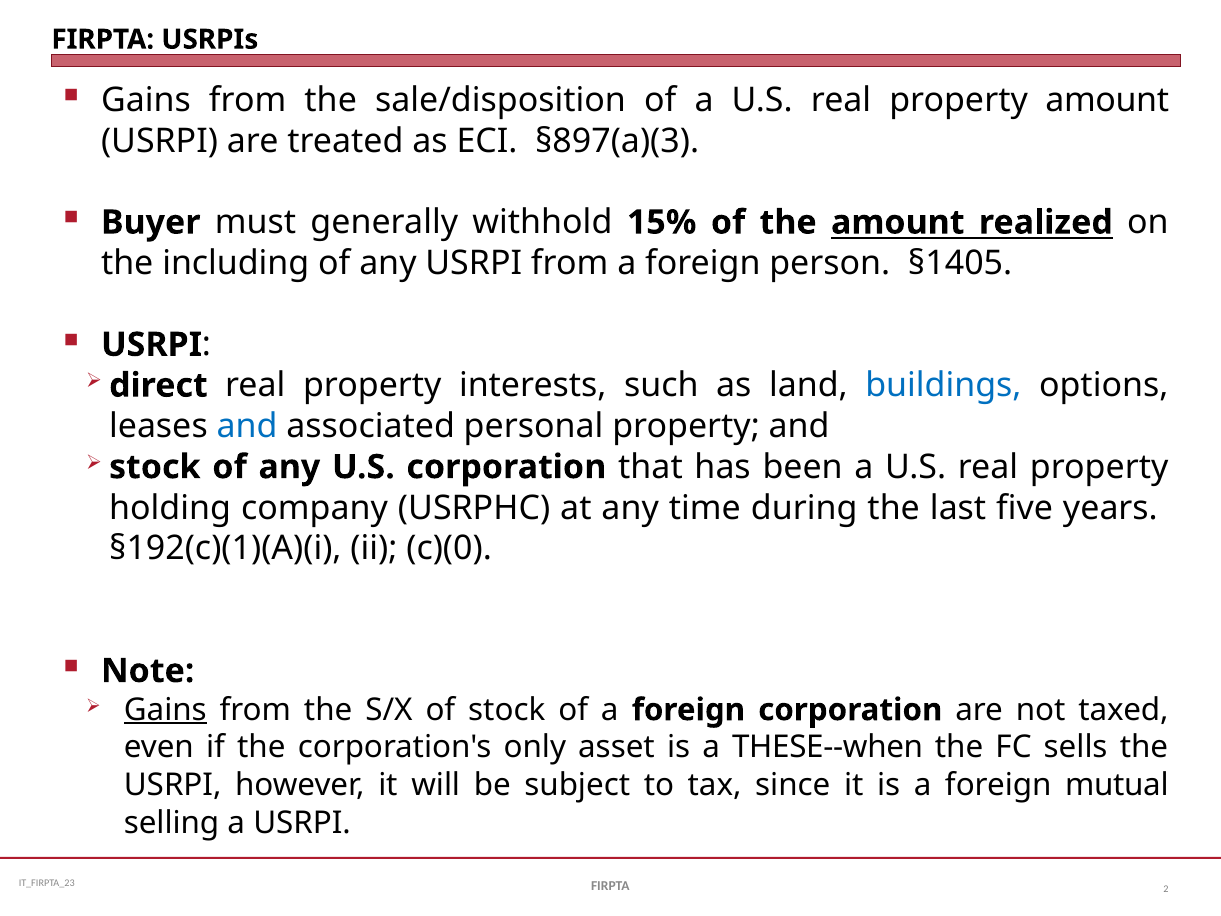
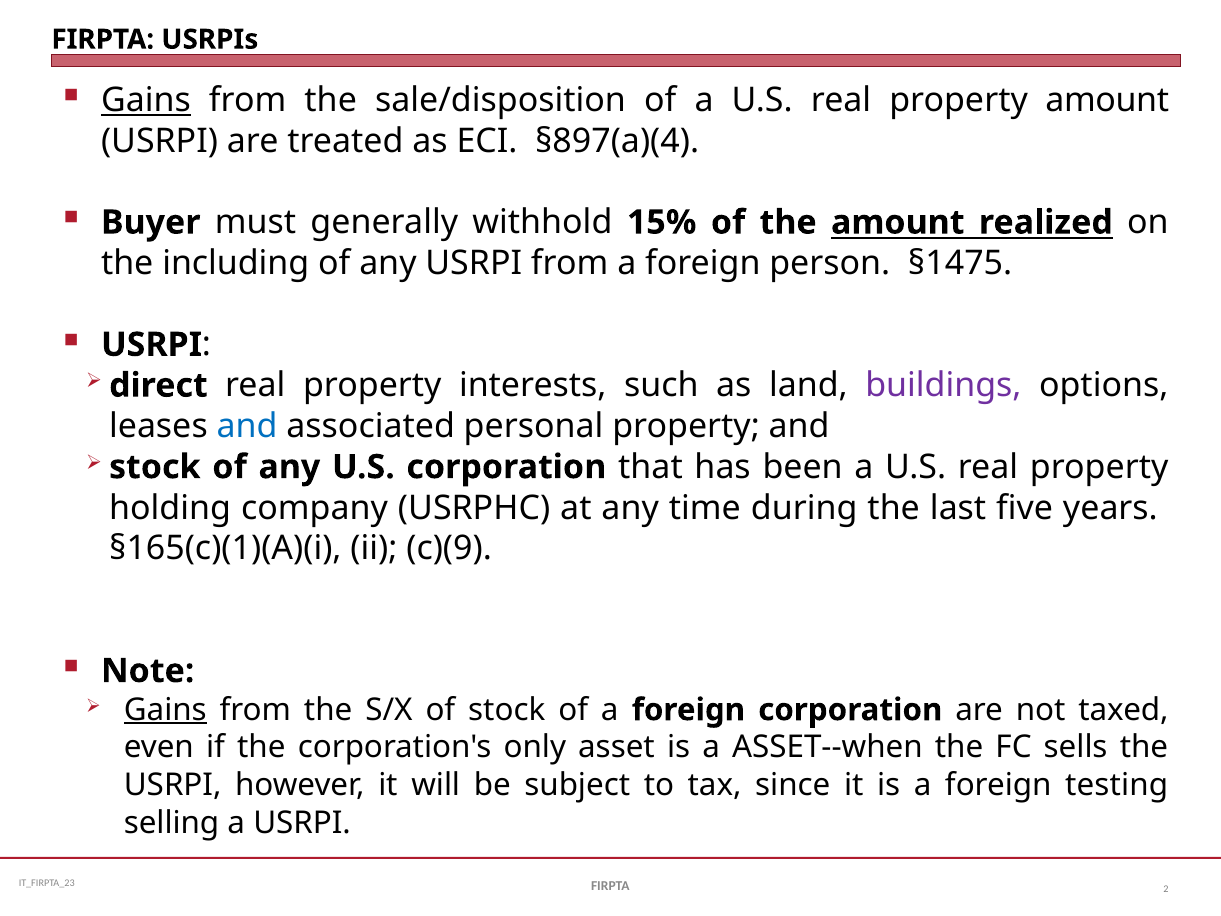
Gains underline: none -> present (146, 100)
§897(a)(3: §897(a)(3 -> §897(a)(4 (617, 141)
§1405: §1405 -> §1475 (960, 263)
buildings colour: blue -> purple (943, 385)
§192(c)(1)(A)(i: §192(c)(1)(A)(i -> §165(c)(1)(A)(i (225, 548)
c)(0: c)(0 -> c)(9 (449, 548)
THESE--when: THESE--when -> ASSET--when (827, 747)
mutual: mutual -> testing (1117, 785)
